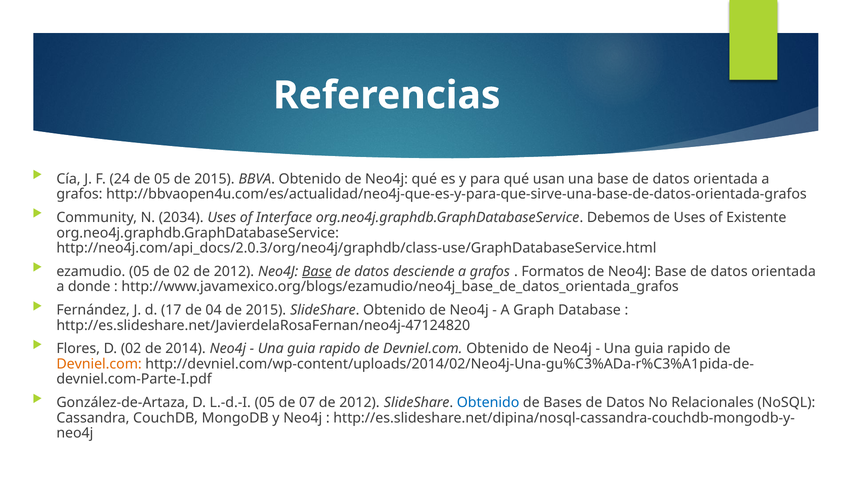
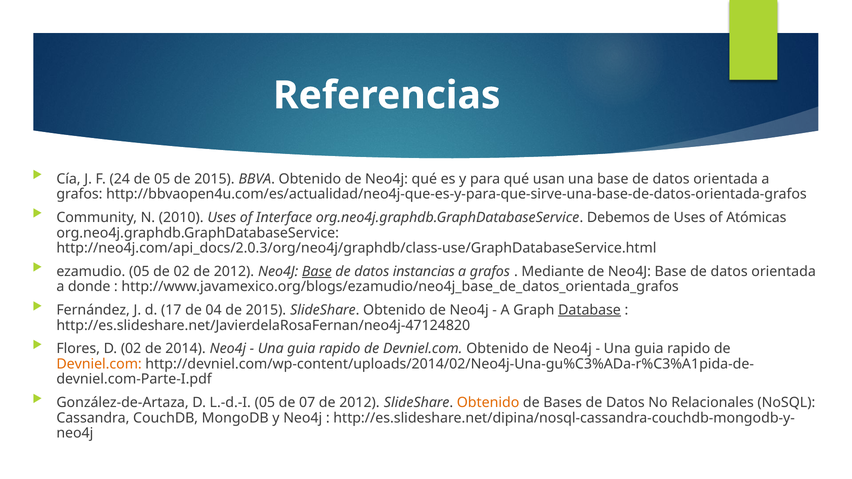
2034: 2034 -> 2010 (181, 218)
Existente: Existente -> Atómicas (756, 218)
desciende: desciende -> instancias (424, 272)
Formatos: Formatos -> Mediante (553, 272)
Database underline: none -> present (590, 310)
Obtenido colour: blue -> orange (488, 403)
